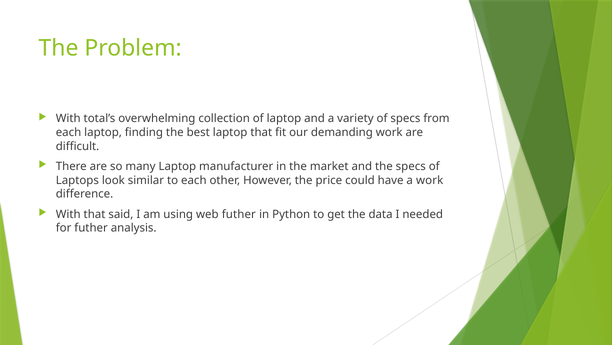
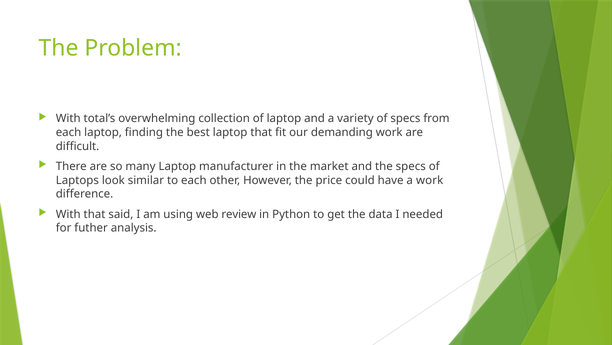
web futher: futher -> review (239, 214)
